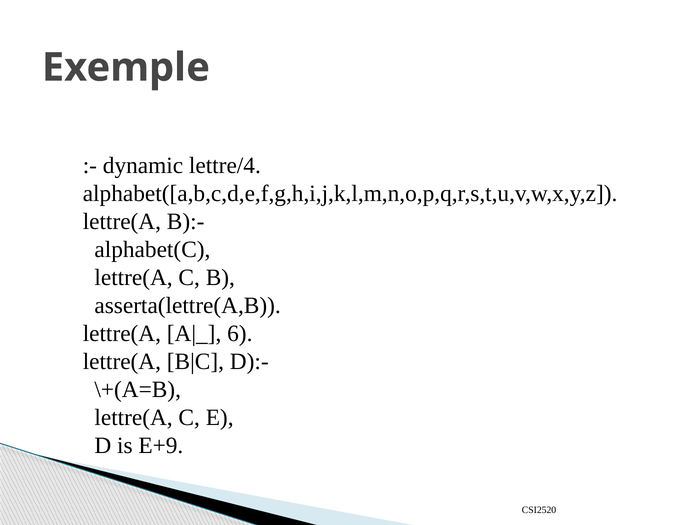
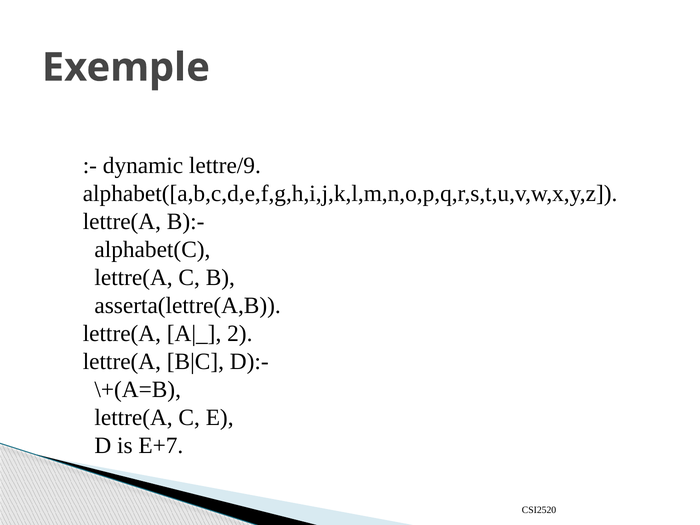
lettre/4: lettre/4 -> lettre/9 (225, 166)
6: 6 -> 2 (240, 334)
E+9: E+9 -> E+7 (161, 446)
